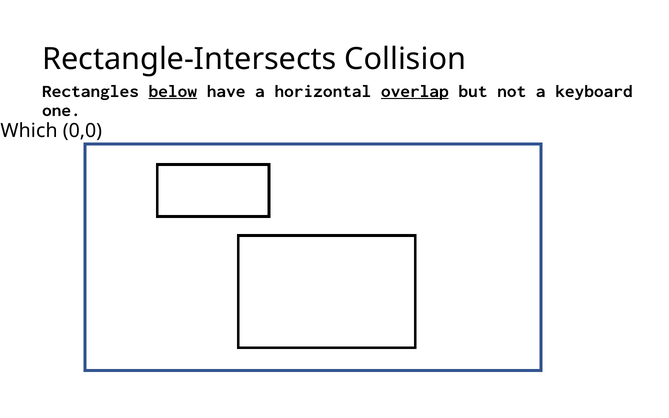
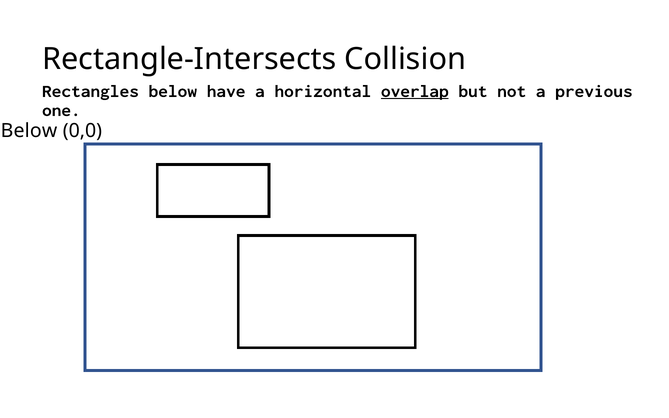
below underline: present -> none (173, 91)
keyboard: keyboard -> previous (594, 91)
Which: Which -> Below (29, 131)
